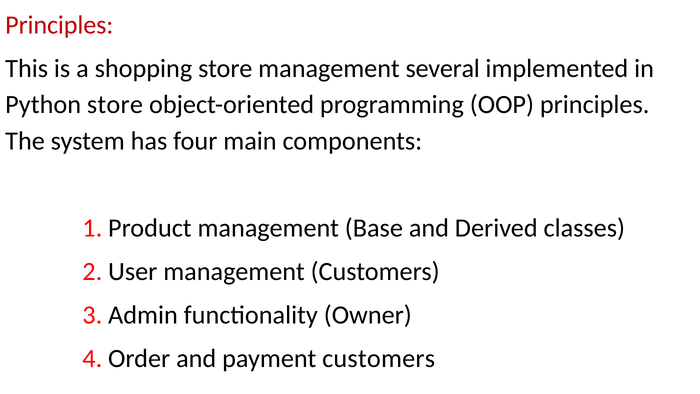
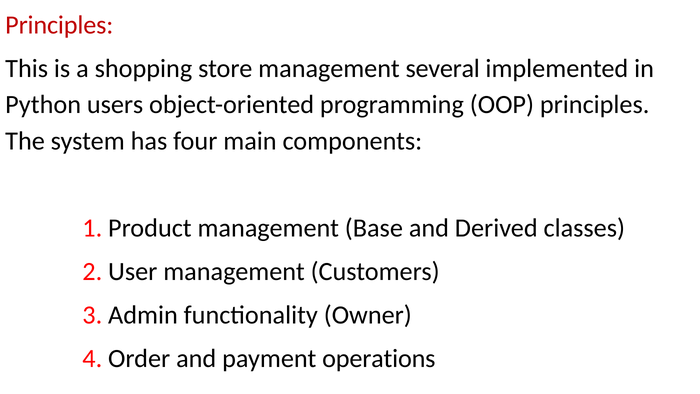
Python store: store -> users (115, 105)
payment customers: customers -> operations (379, 358)
